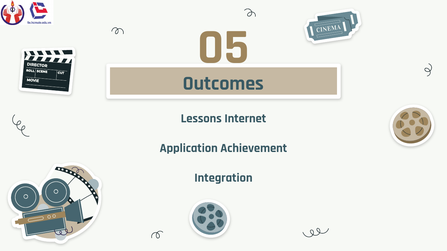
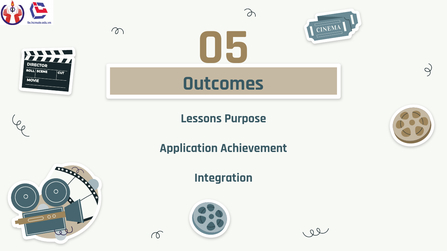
Internet: Internet -> Purpose (245, 118)
